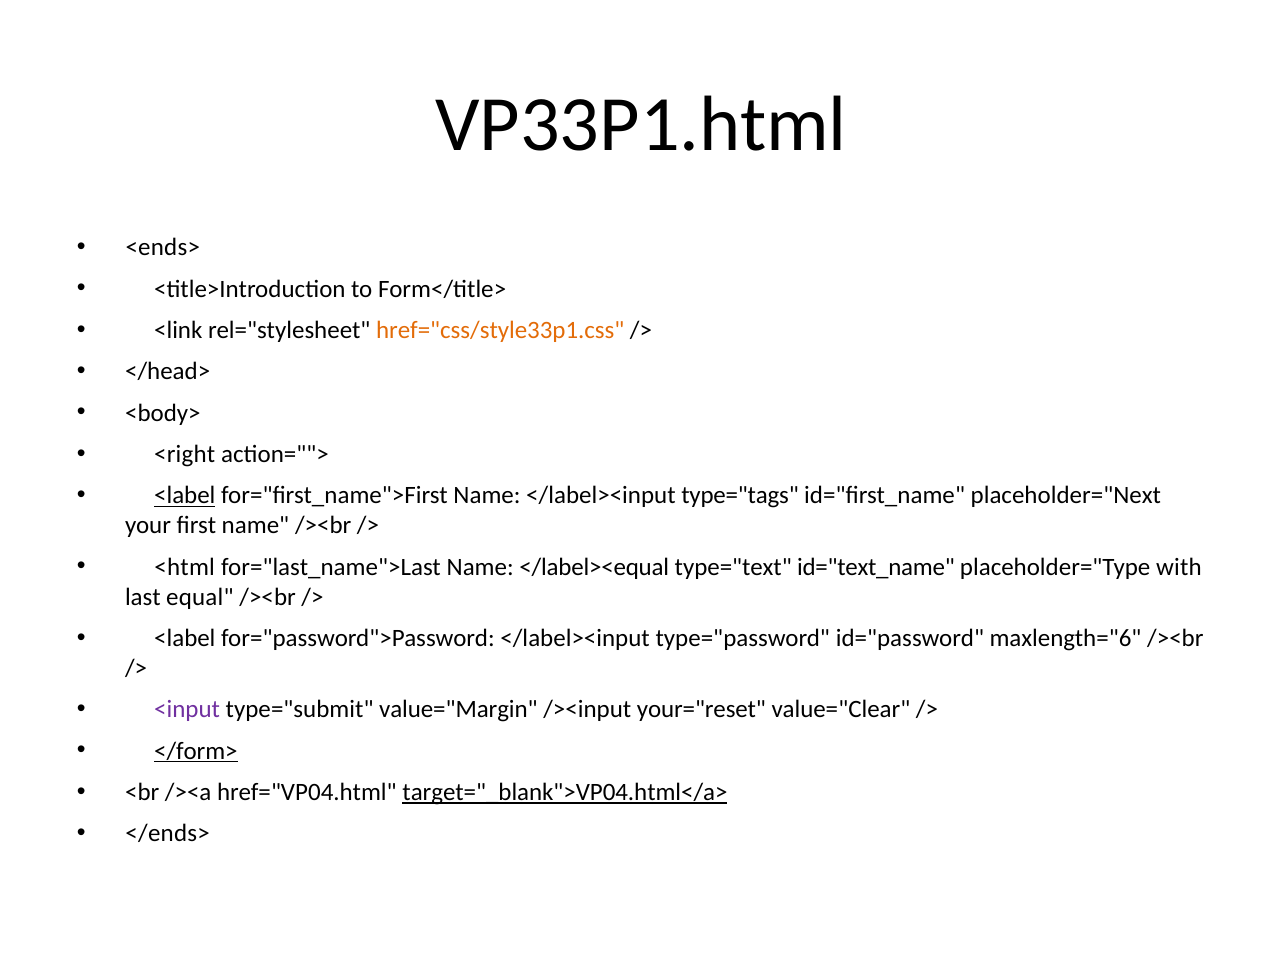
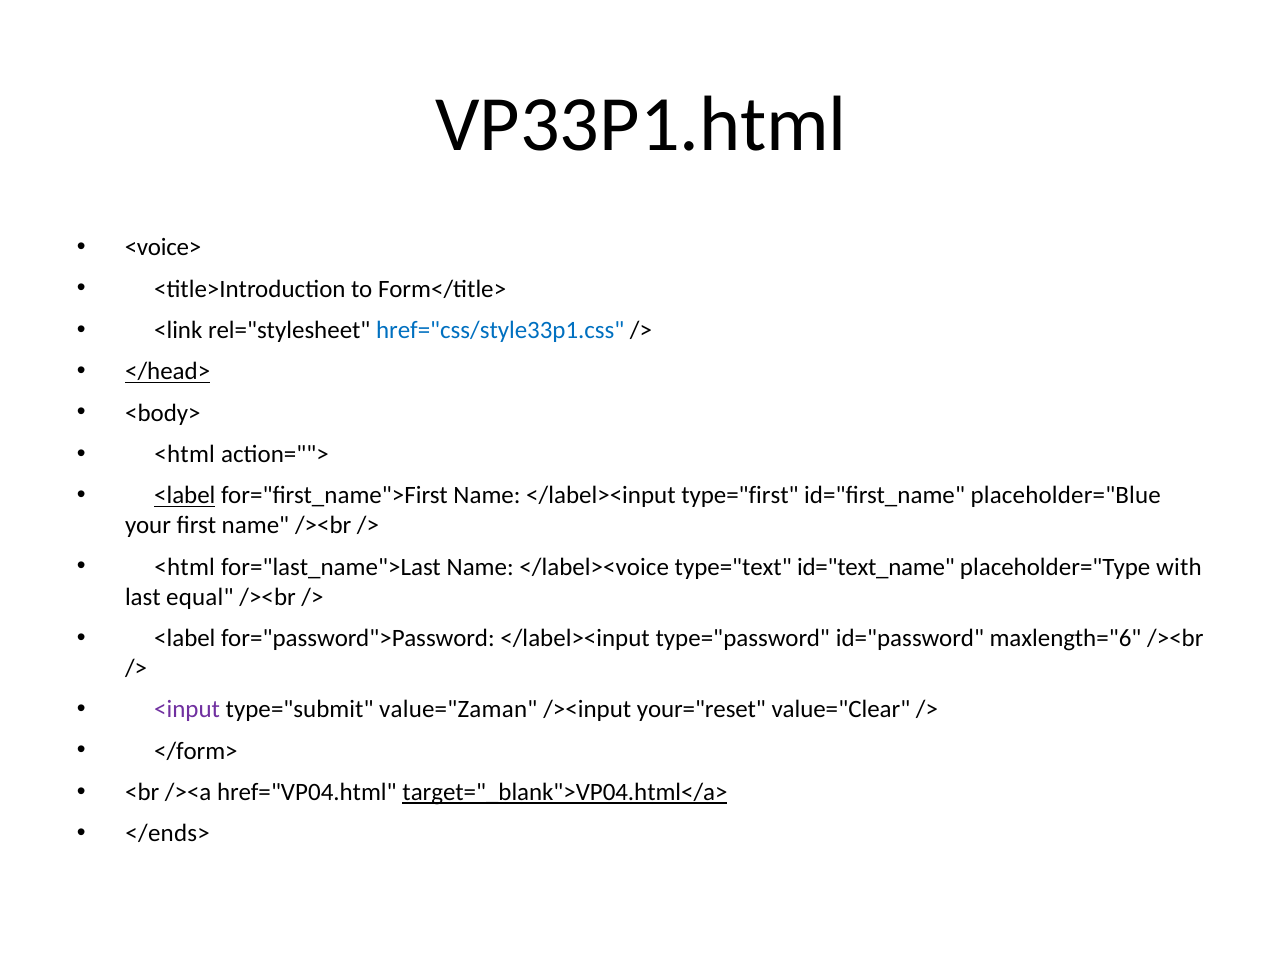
<ends>: <ends> -> <voice> (163, 248)
href="css/style33p1.css colour: orange -> blue (500, 330)
</head> underline: none -> present (168, 372)
<right: <right -> <html (185, 455)
type="tags: type="tags -> type="first (740, 496)
placeholder="Next: placeholder="Next -> placeholder="Blue (1066, 496)
</label><equal: </label><equal -> </label><voice (594, 567)
value="Margin: value="Margin -> value="Zaman (458, 710)
</form> underline: present -> none (196, 751)
